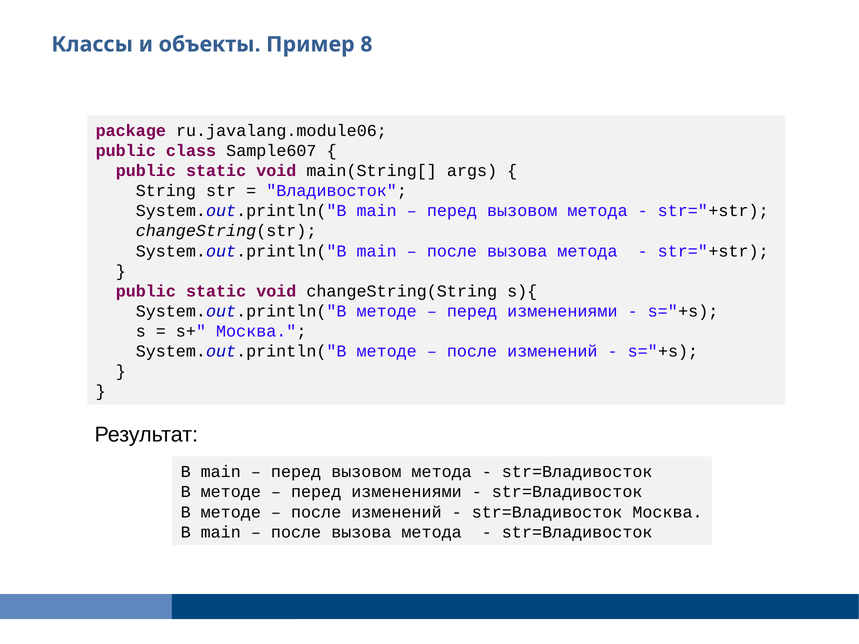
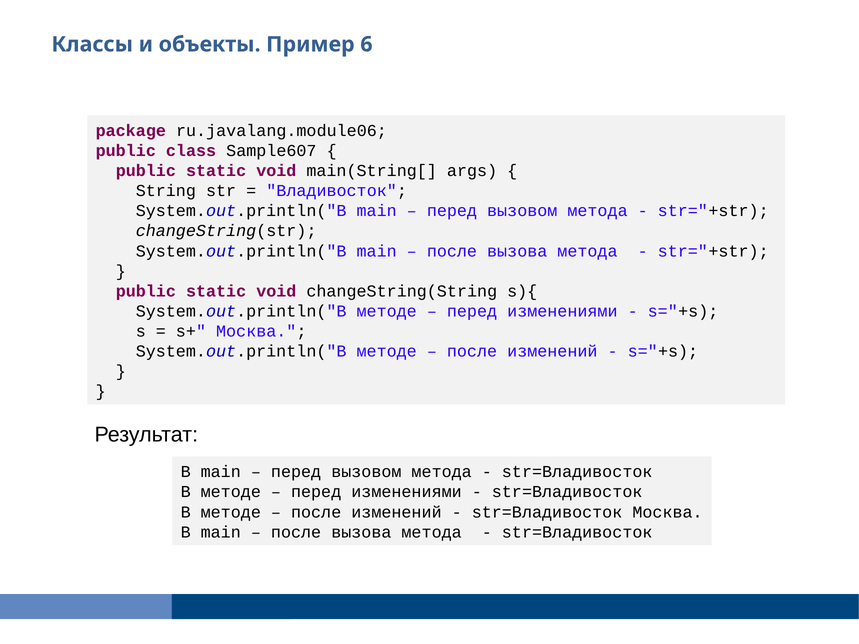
8: 8 -> 6 (366, 44)
